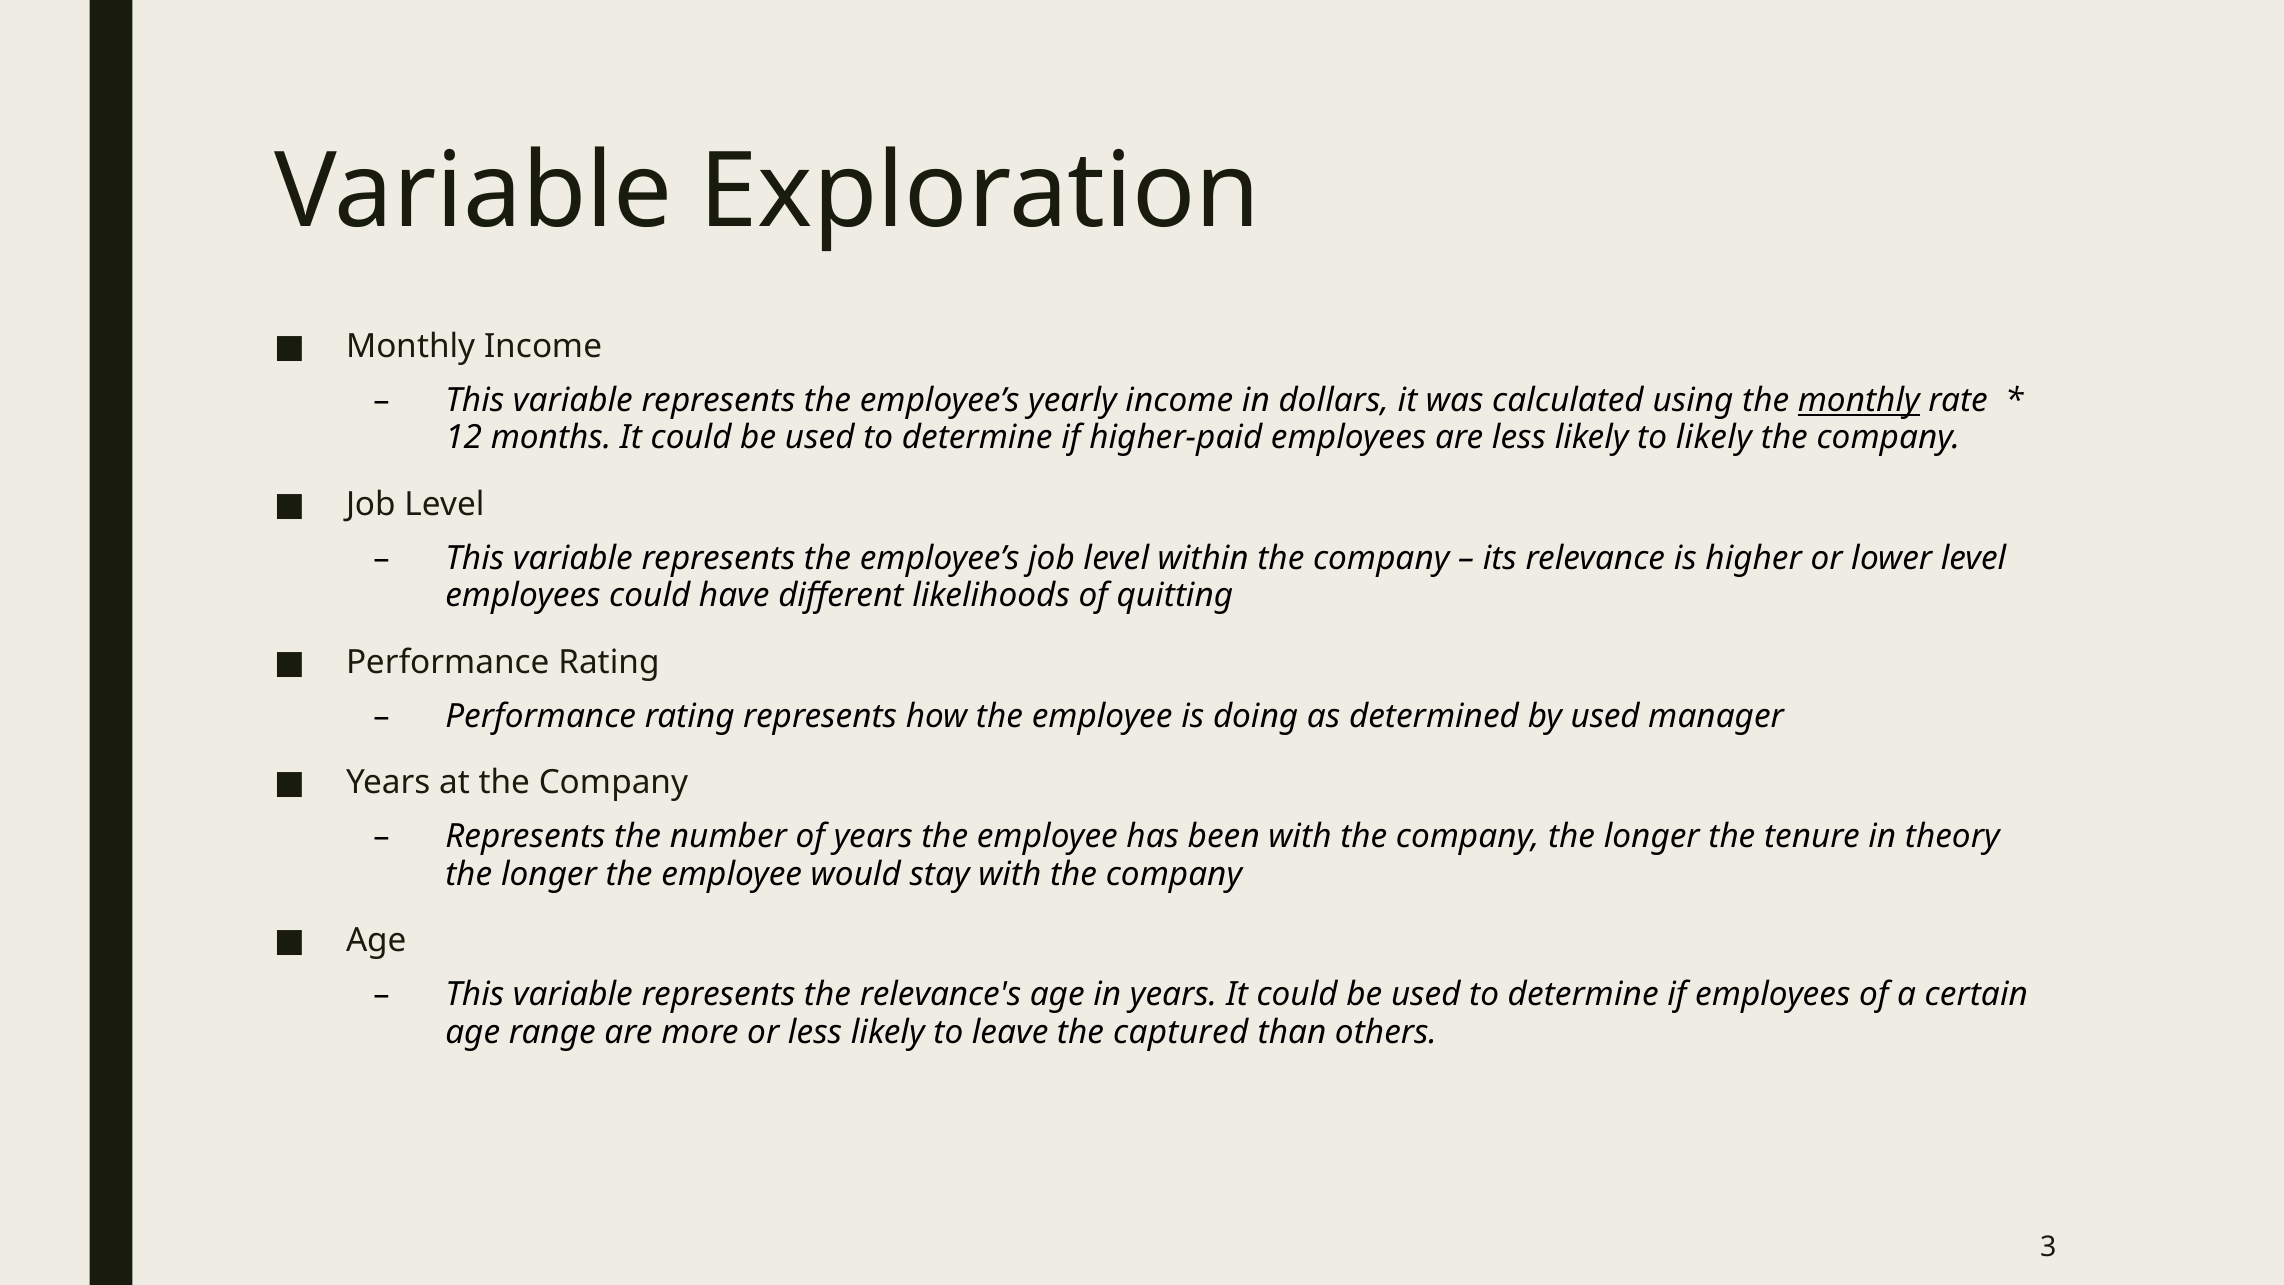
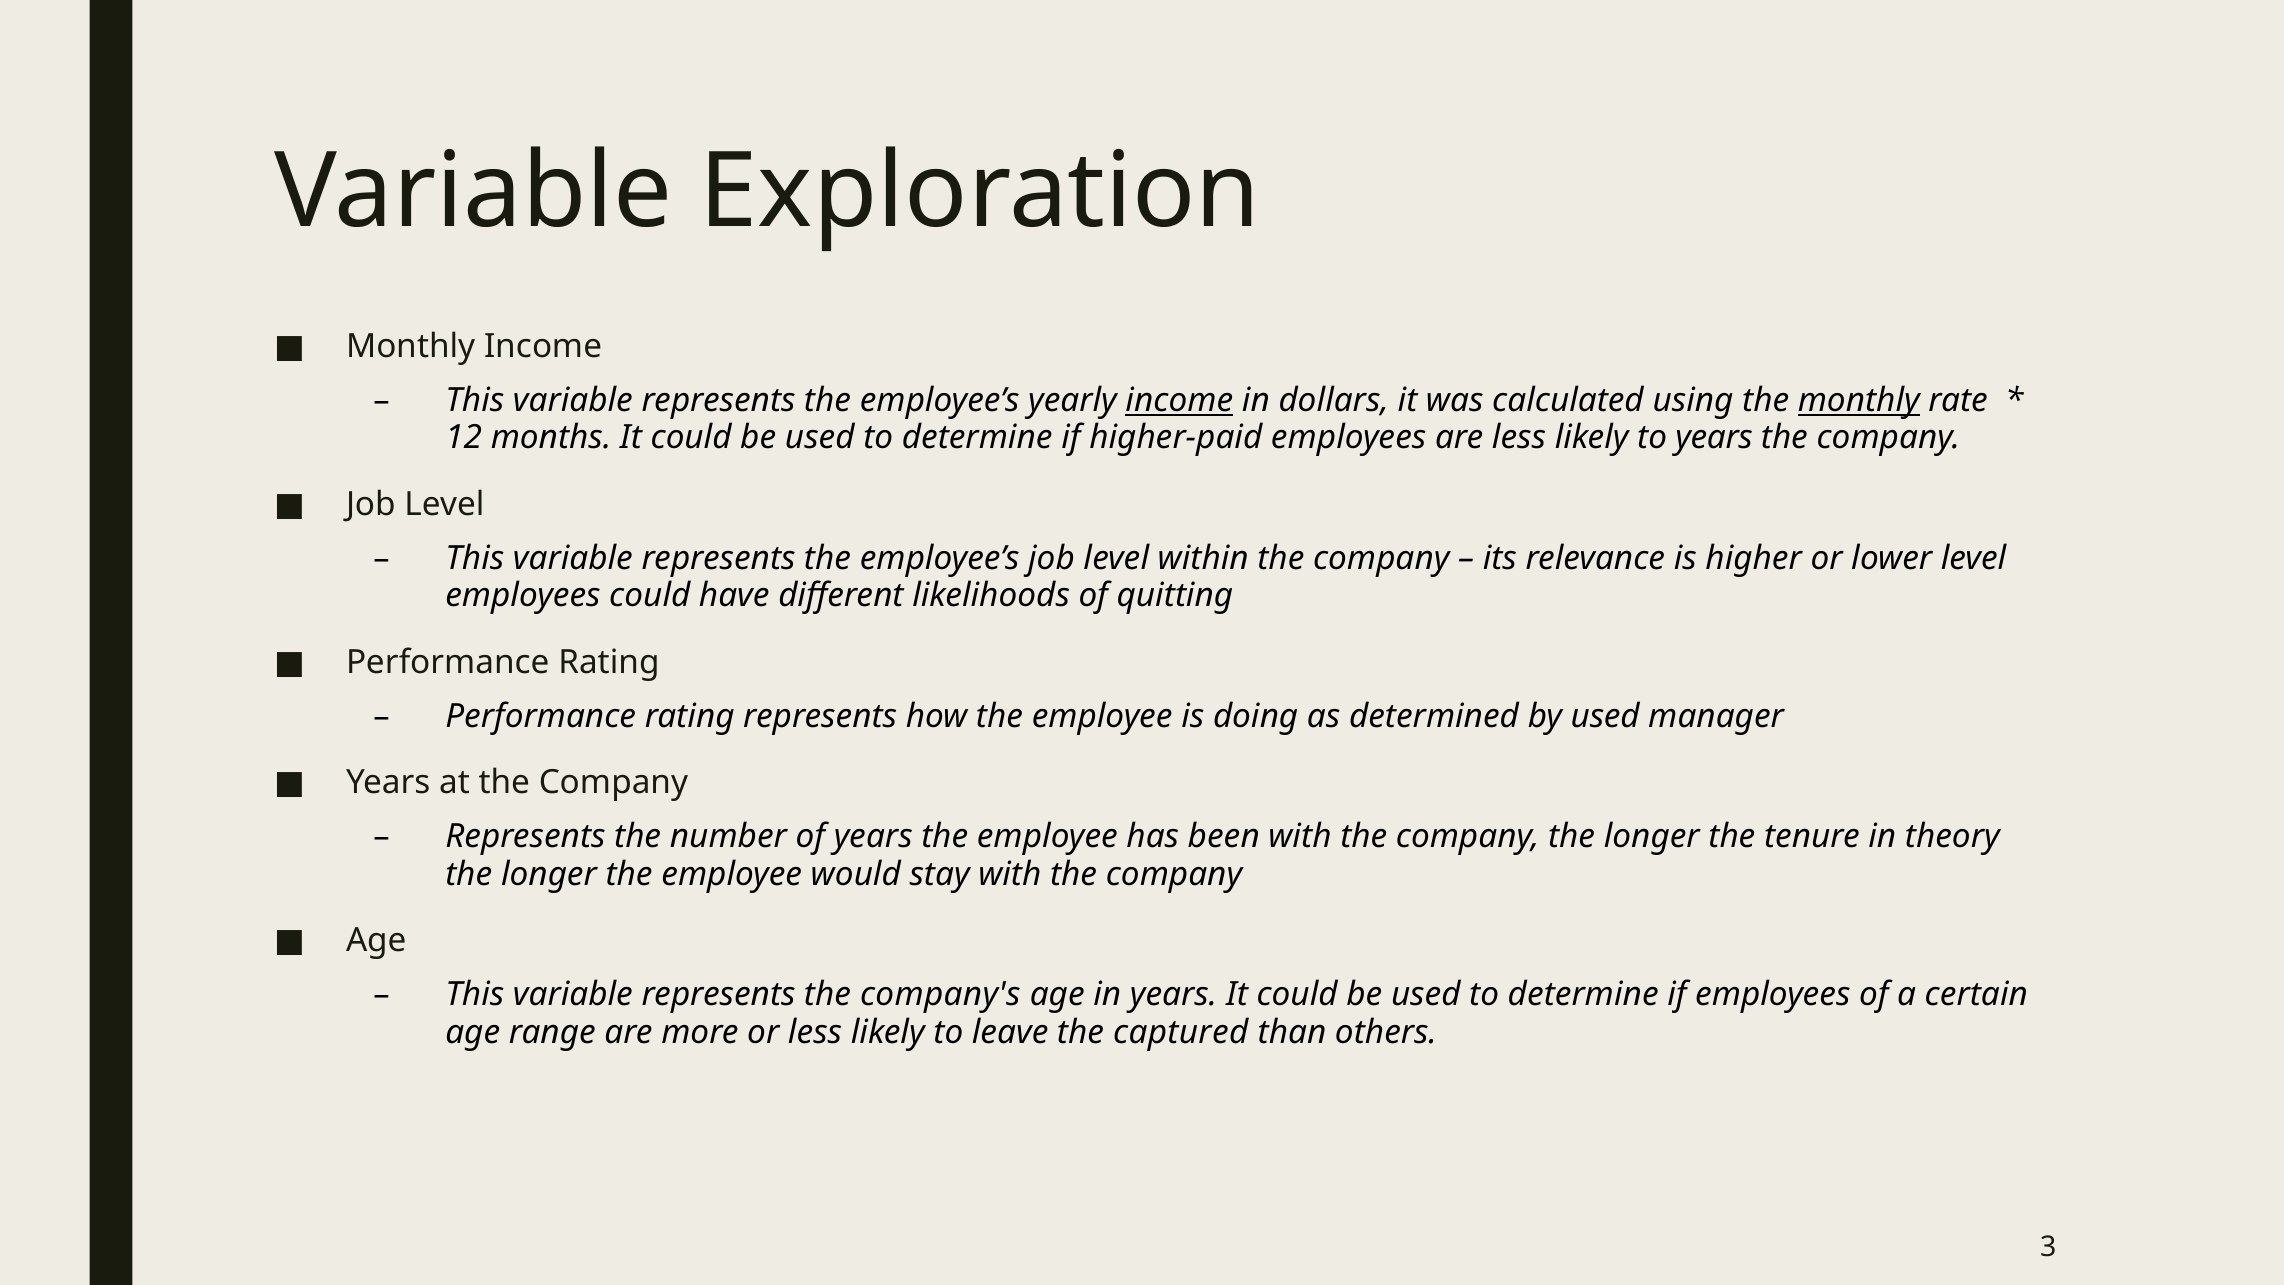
income underline: none -> present (1179, 400)
to likely: likely -> years (1714, 438)
relevance's: relevance's -> company's (940, 995)
